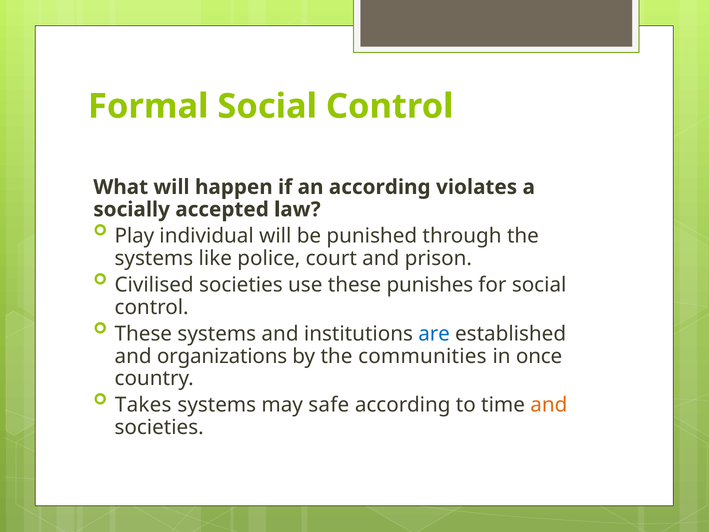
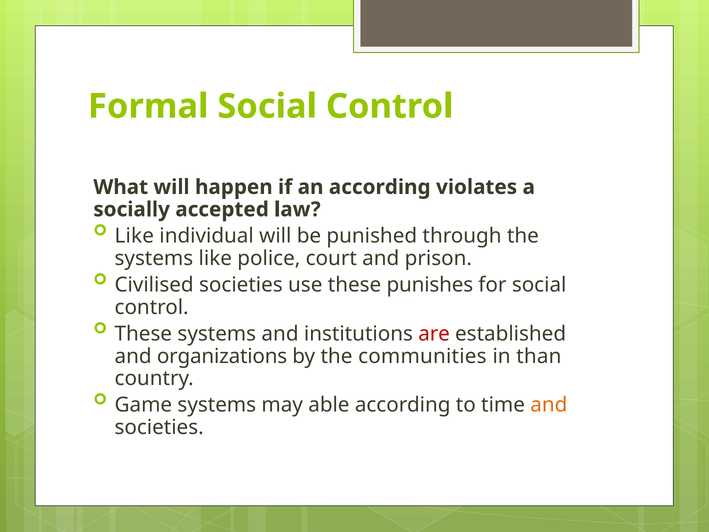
Play: Play -> Like (134, 236)
are colour: blue -> red (434, 334)
once: once -> than (539, 356)
Takes: Takes -> Game (143, 405)
safe: safe -> able (329, 405)
